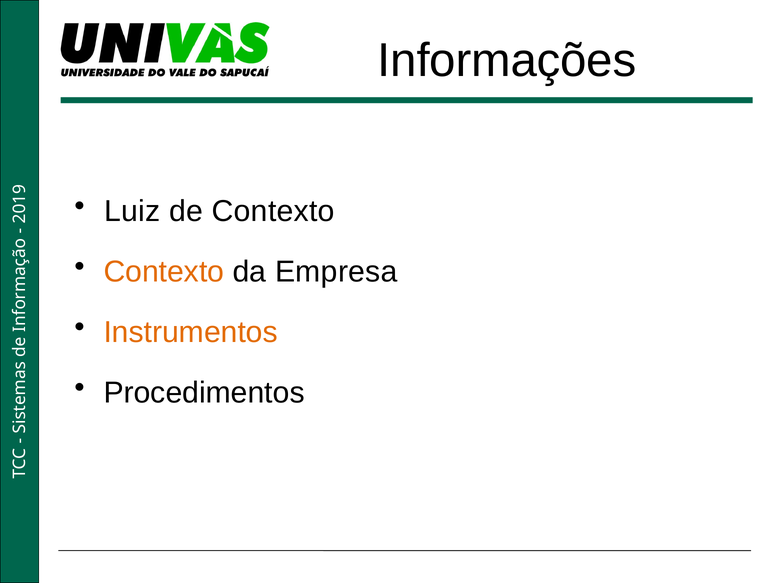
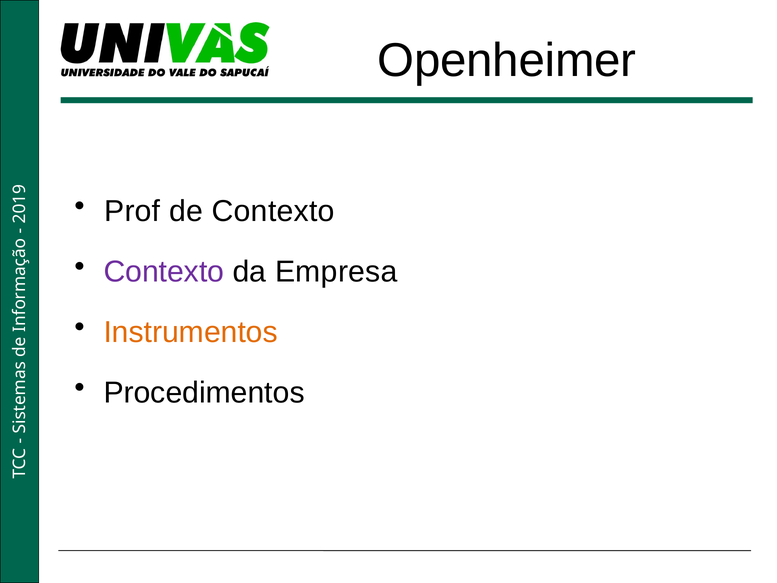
Informações: Informações -> Openheimer (507, 60)
Luiz: Luiz -> Prof (132, 211)
Contexto colour: orange -> purple (164, 272)
